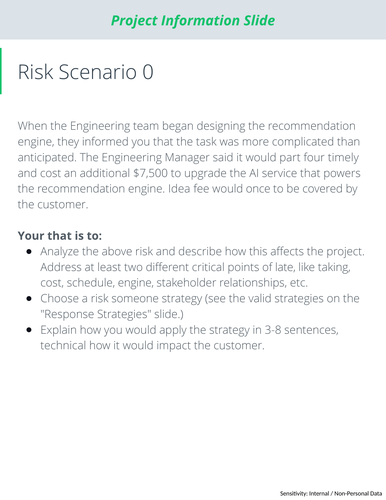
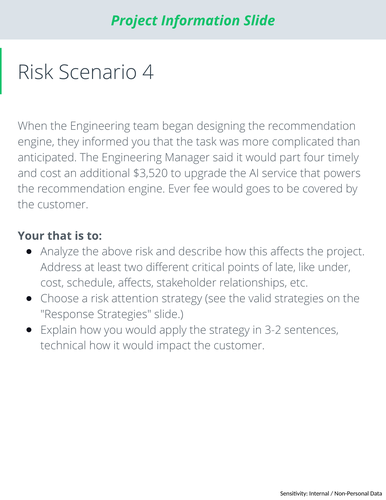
0: 0 -> 4 (148, 72)
$7,500: $7,500 -> $3,520 (150, 173)
Idea: Idea -> Ever (179, 189)
once: once -> goes (258, 189)
taking: taking -> under (334, 267)
schedule engine: engine -> affects (136, 283)
someone: someone -> attention (135, 298)
3-8: 3-8 -> 3-2 (273, 330)
